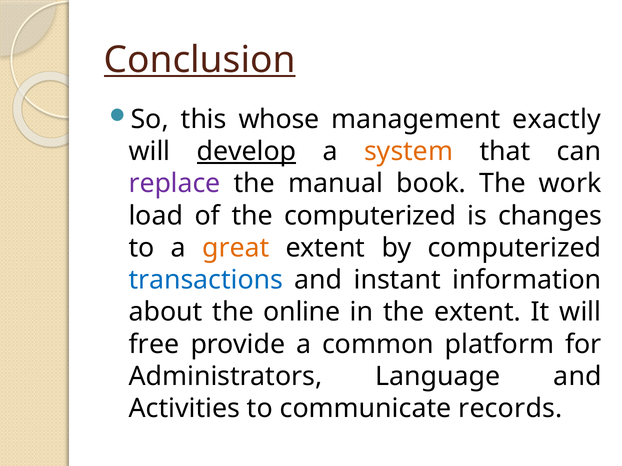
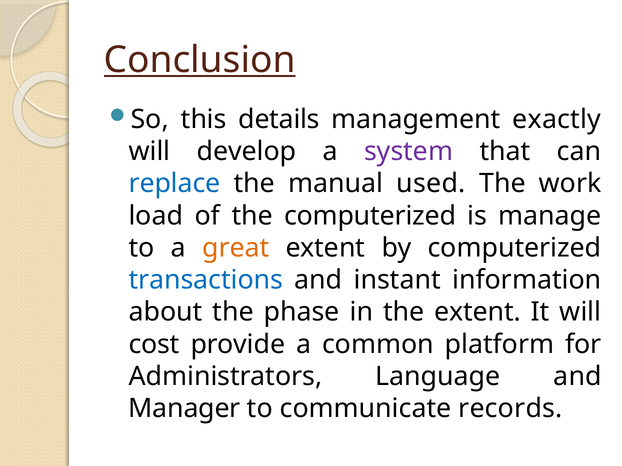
whose: whose -> details (279, 120)
develop underline: present -> none (246, 152)
system colour: orange -> purple (409, 152)
replace colour: purple -> blue (175, 184)
book: book -> used (431, 184)
changes: changes -> manage (550, 216)
online: online -> phase (302, 312)
free: free -> cost (154, 345)
Activities: Activities -> Manager (184, 409)
